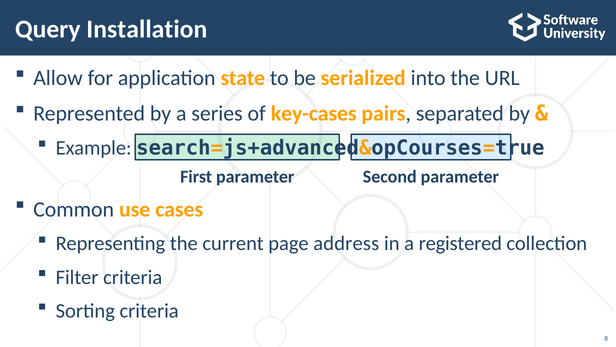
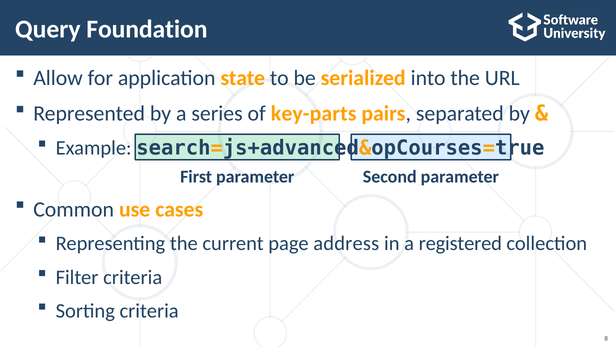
Installation: Installation -> Foundation (147, 29)
key-cases: key-cases -> key-parts (314, 113)
